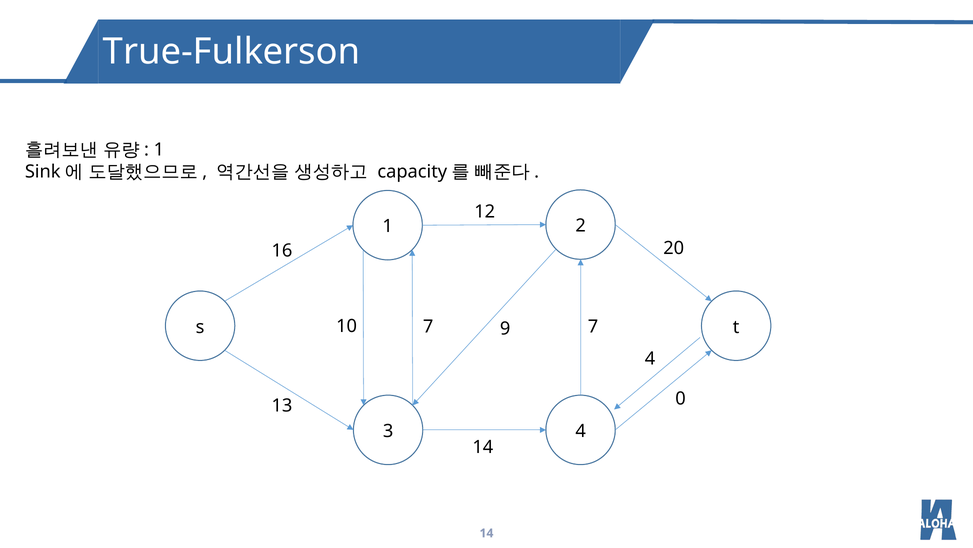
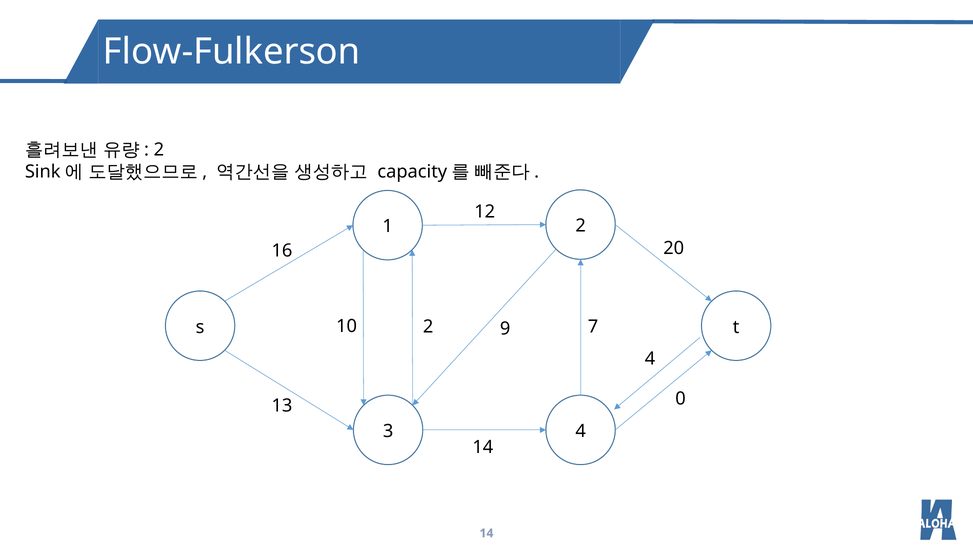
True-Fulkerson: True-Fulkerson -> Flow-Fulkerson (232, 52)
1: 1 -> 2 (159, 149)
10 7: 7 -> 2 (428, 326)
